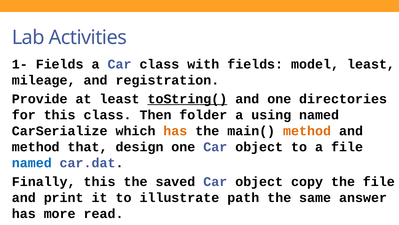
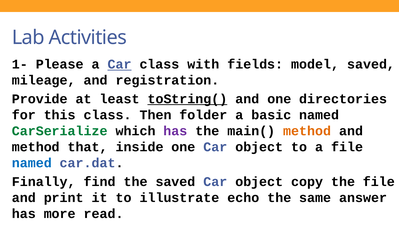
1- Fields: Fields -> Please (60, 64)
Car underline: none -> present (120, 64)
model least: least -> saved (371, 64)
using: using -> basic (271, 115)
CarSerialize colour: black -> green (60, 131)
has colour: orange -> purple (175, 131)
design: design -> inside (140, 147)
Finally this: this -> find (100, 181)
path: path -> echo (243, 197)
